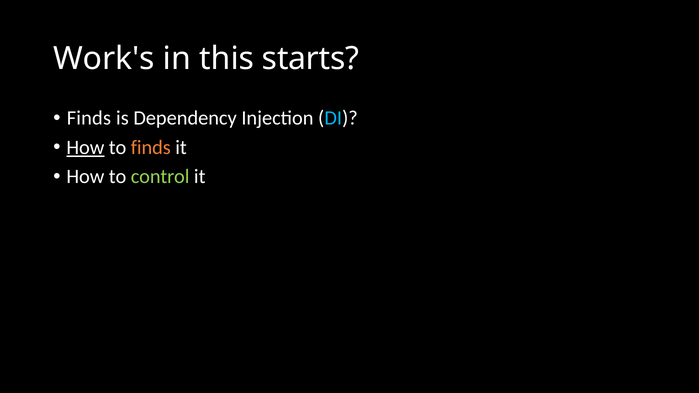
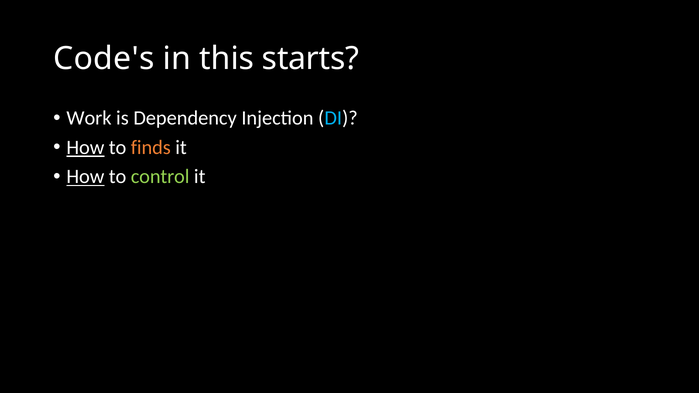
Work's: Work's -> Code's (104, 59)
Finds: Finds -> Work (89, 118)
How underline: none -> present (85, 177)
